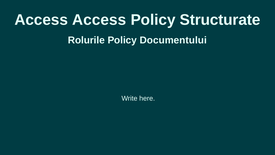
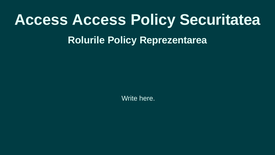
Structurate: Structurate -> Securitatea (220, 20)
Documentului: Documentului -> Reprezentarea (173, 40)
